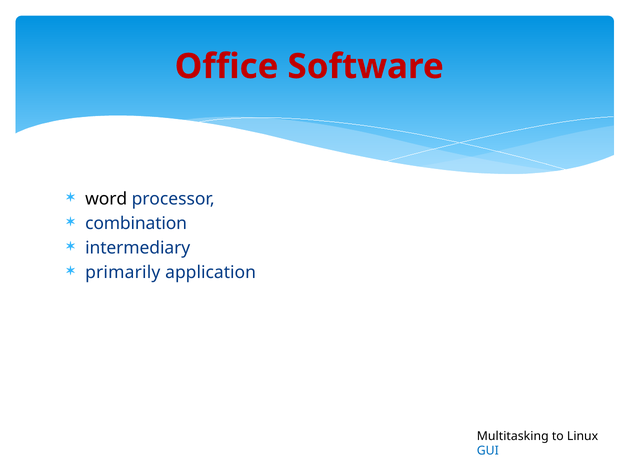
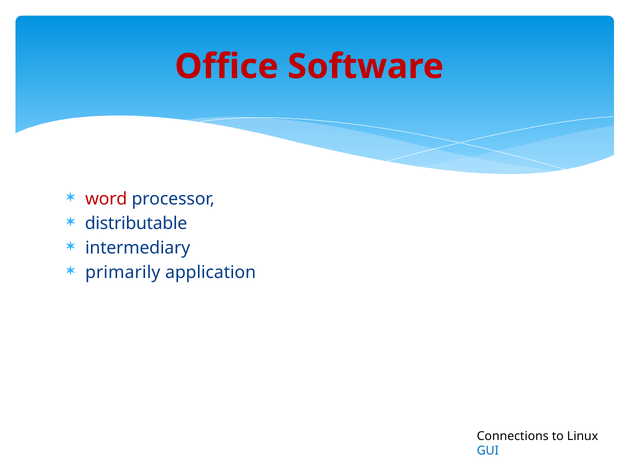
word colour: black -> red (106, 199)
combination: combination -> distributable (136, 223)
Multitasking: Multitasking -> Connections (513, 436)
